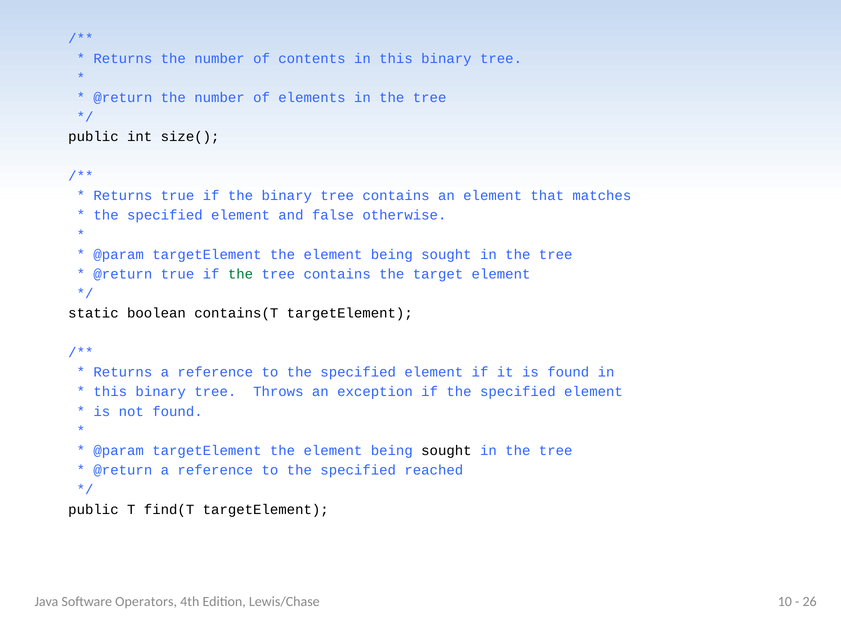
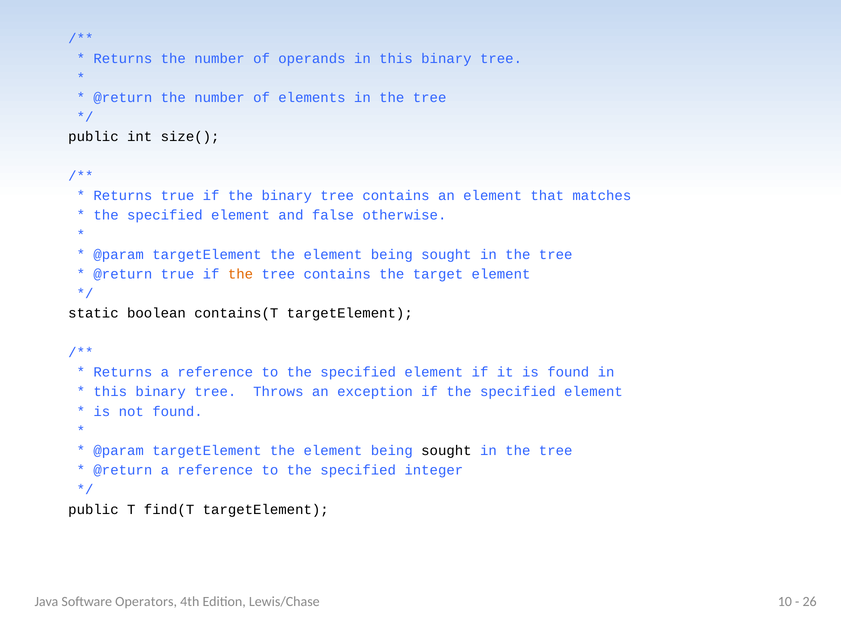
contents: contents -> operands (312, 58)
the colour: green -> orange (241, 274)
reached: reached -> integer (434, 471)
